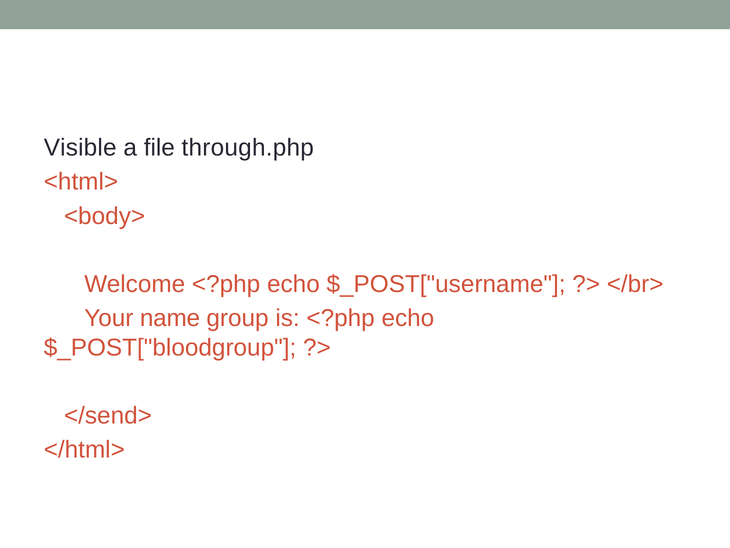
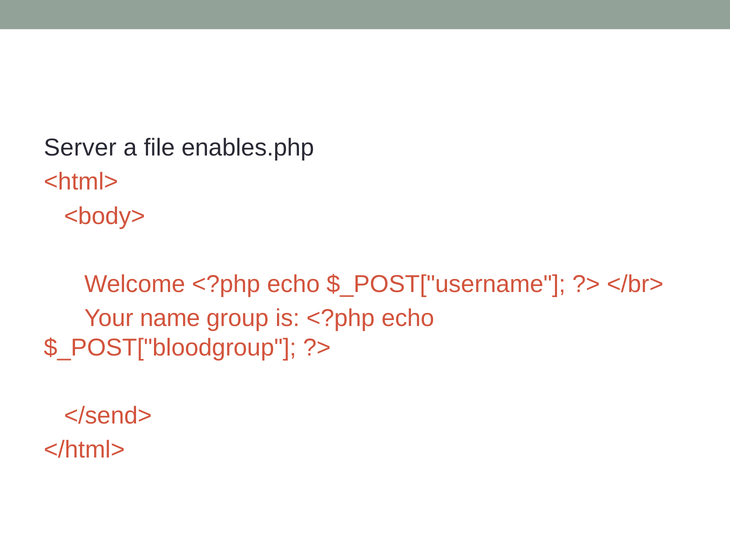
Visible: Visible -> Server (80, 148)
through.php: through.php -> enables.php (248, 148)
